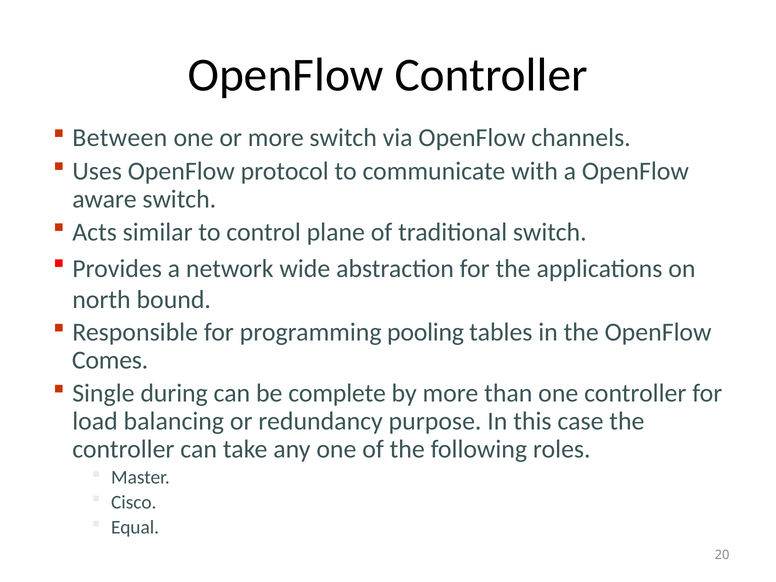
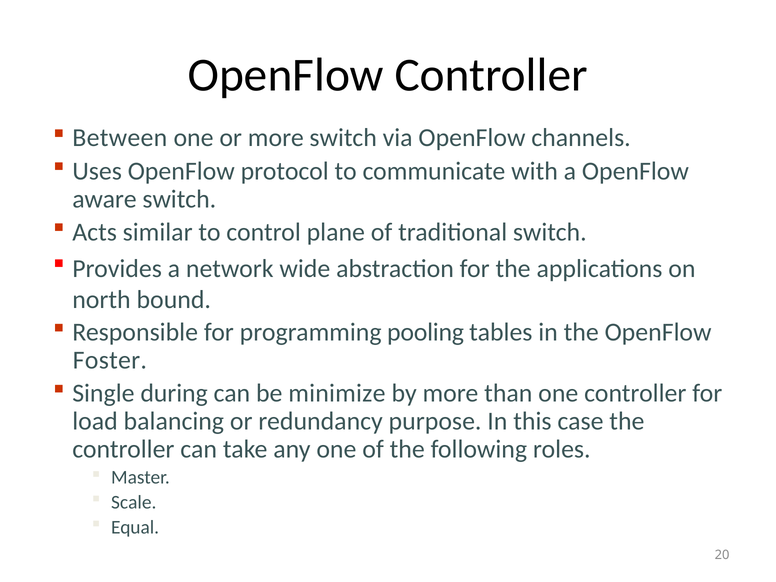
Comes: Comes -> Foster (110, 360)
complete: complete -> minimize (337, 393)
Cisco: Cisco -> Scale (134, 502)
